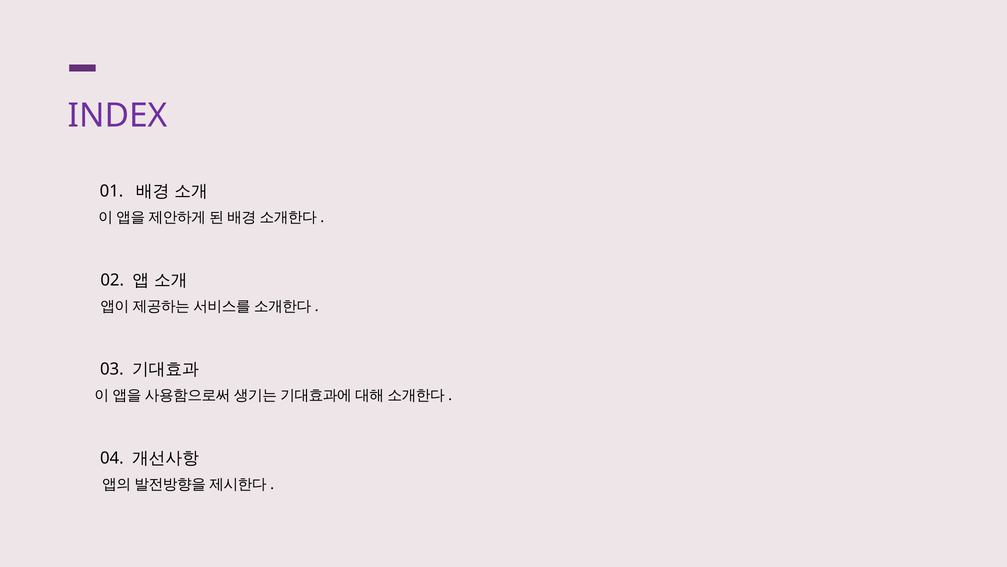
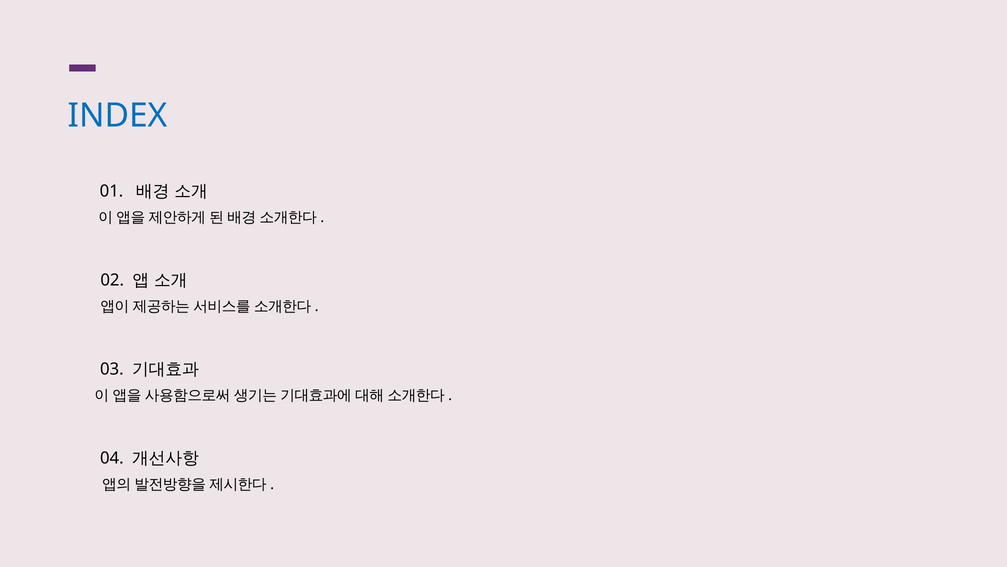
INDEX colour: purple -> blue (118, 115)
